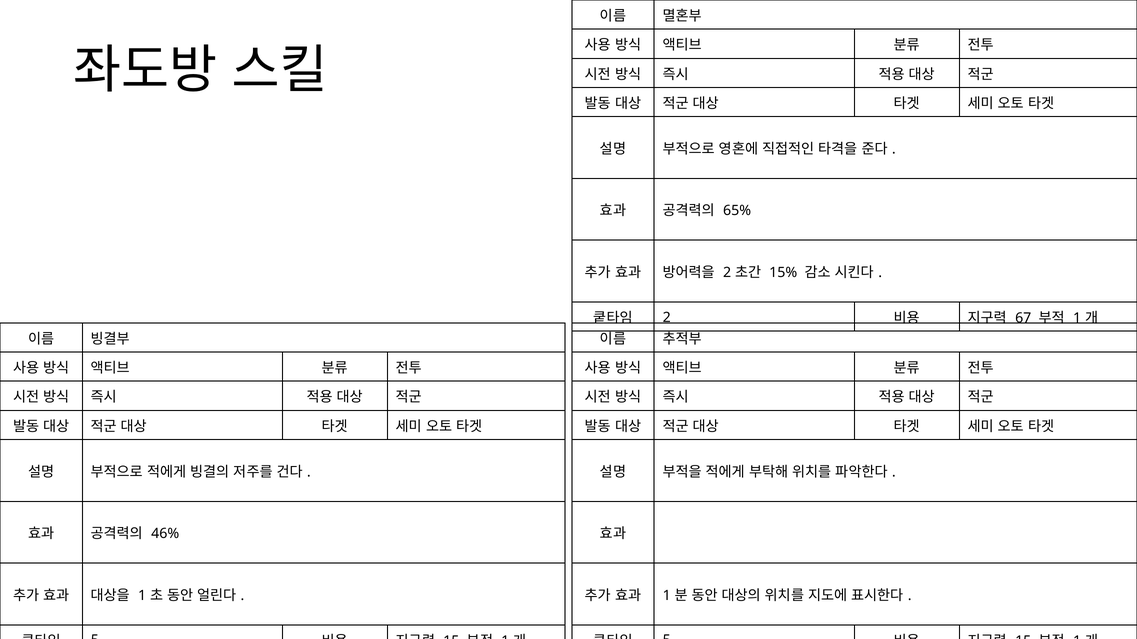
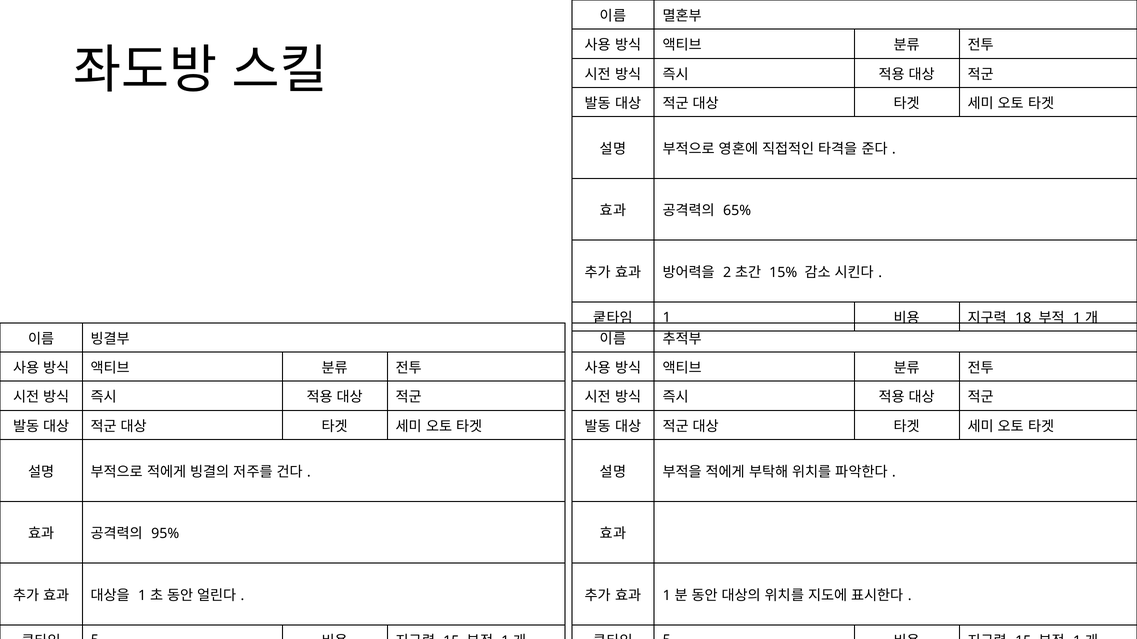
2: 2 -> 1 (667, 318)
67: 67 -> 18 (1023, 318)
46%: 46% -> 95% (165, 534)
